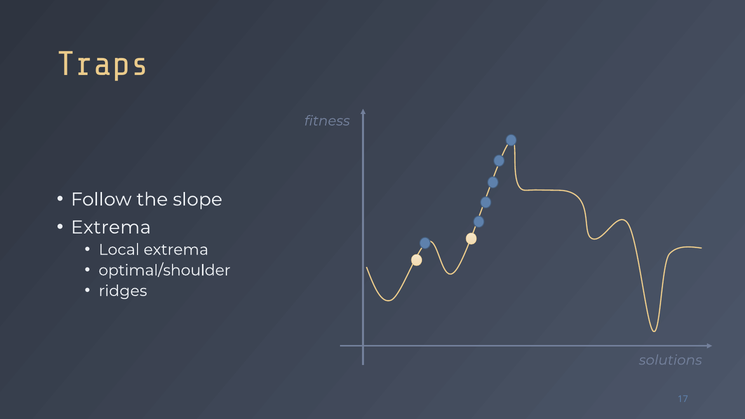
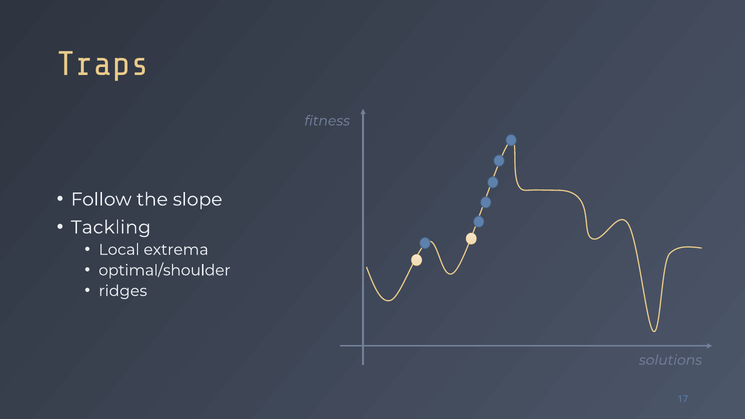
Extrema: Extrema -> Tackling (111, 227)
